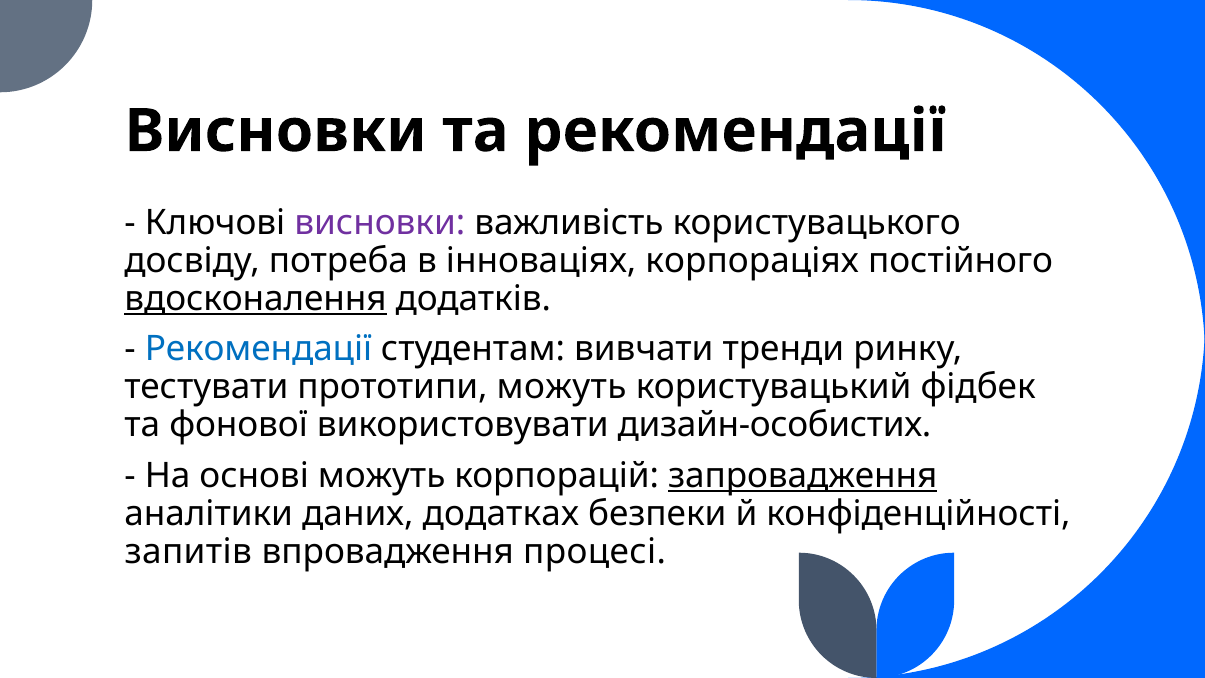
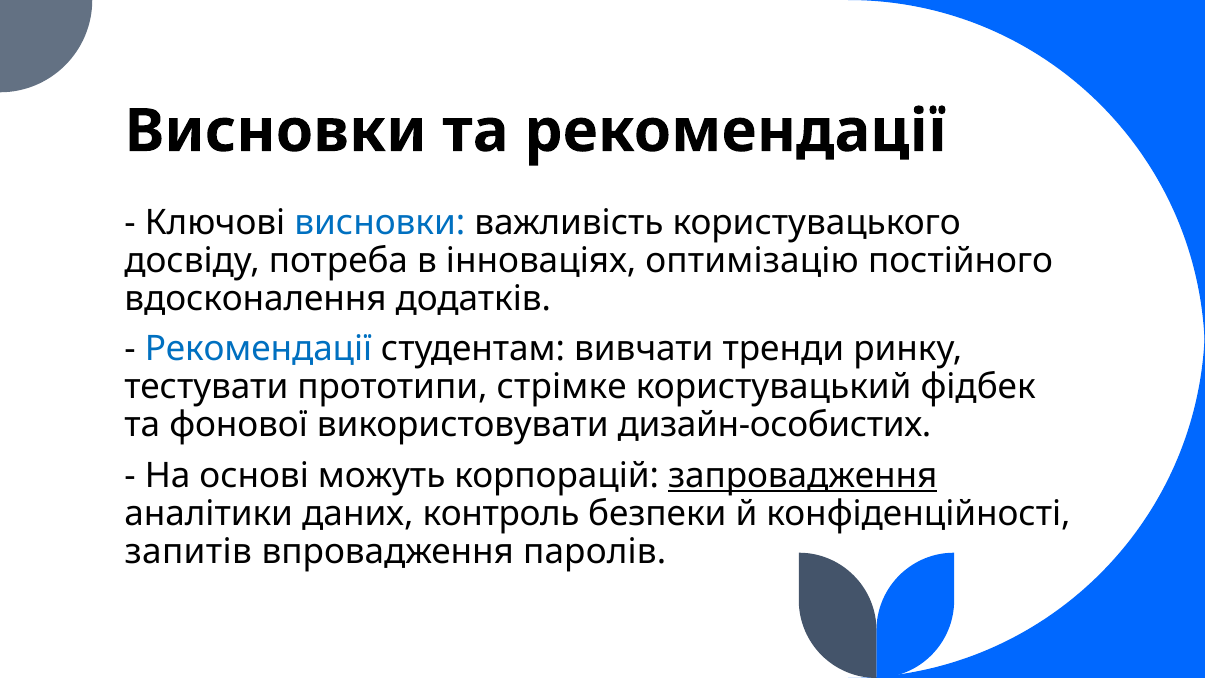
висновки colour: purple -> blue (380, 223)
корпораціях: корпораціях -> оптимізацію (752, 261)
вдосконалення underline: present -> none (256, 299)
прототипи можуть: можуть -> стрімке (562, 387)
додатках: додатках -> контроль (501, 514)
процесі: процесі -> паролів (595, 552)
